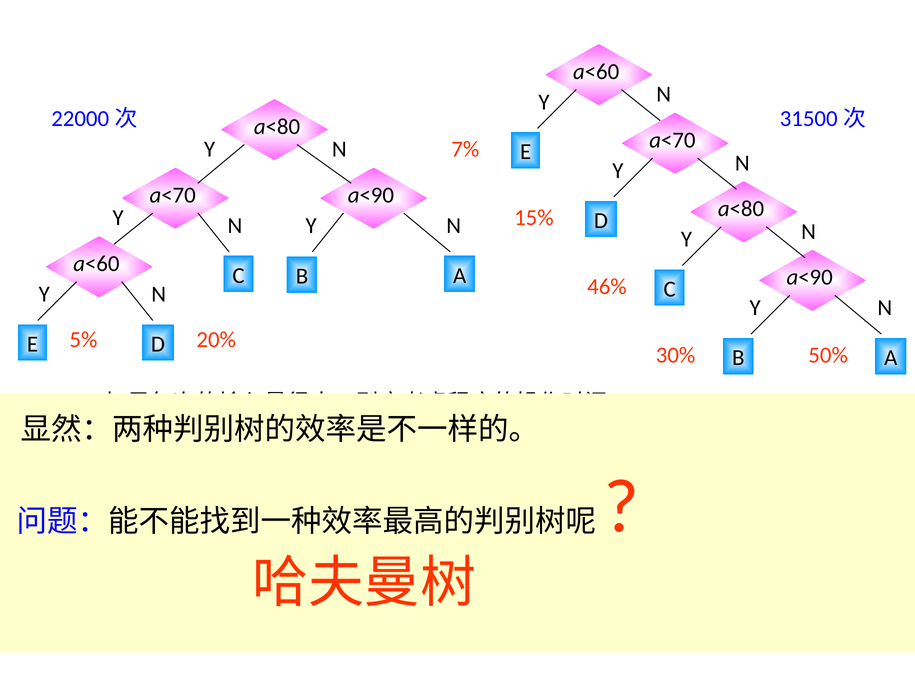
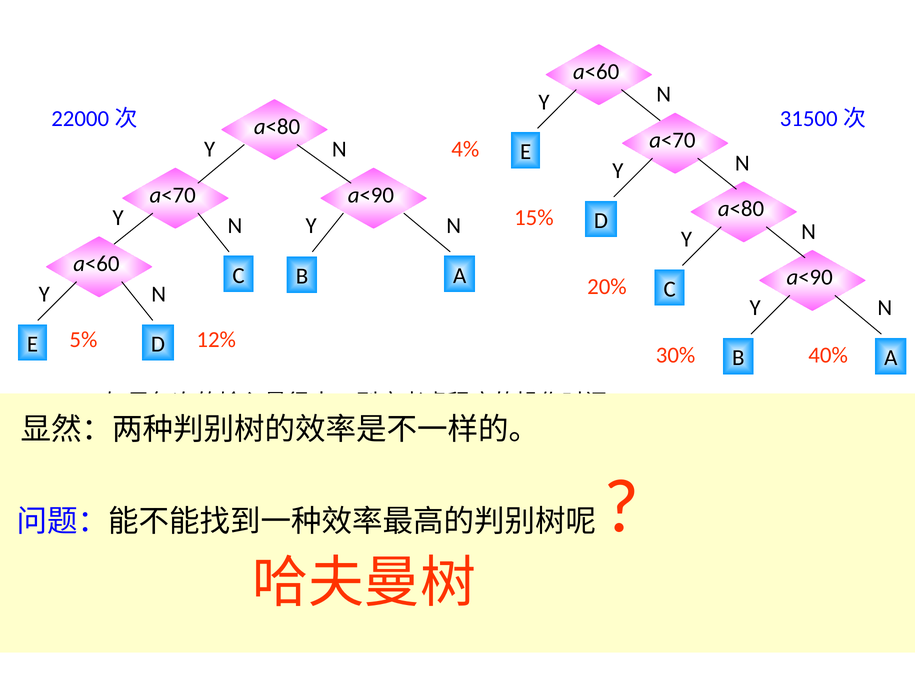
7%: 7% -> 4% (465, 149)
46%: 46% -> 20% (607, 287)
20%: 20% -> 12% (216, 340)
50%: 50% -> 40% (828, 355)
